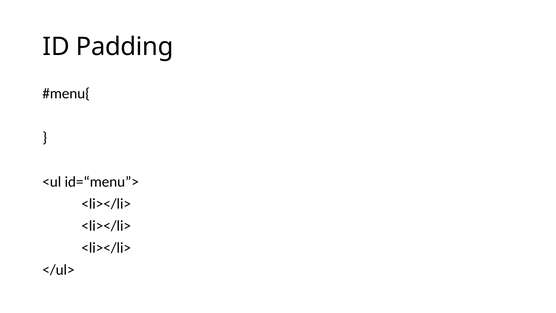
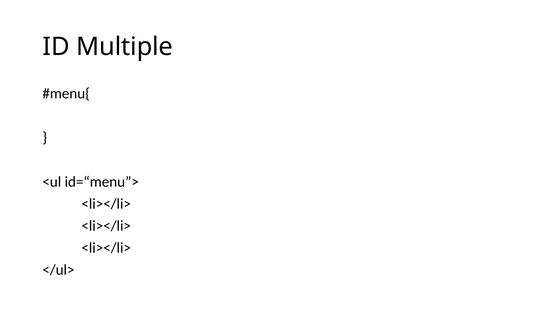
Padding: Padding -> Multiple (125, 47)
